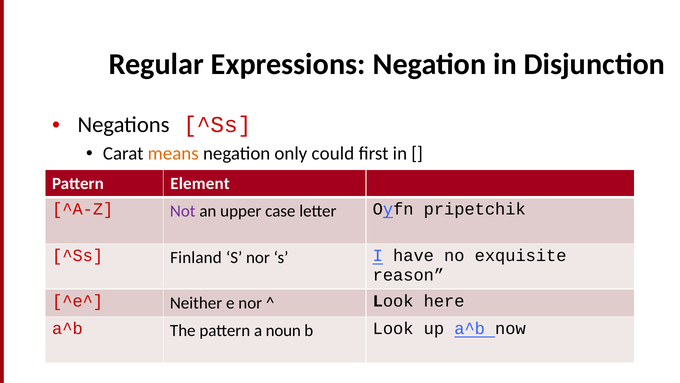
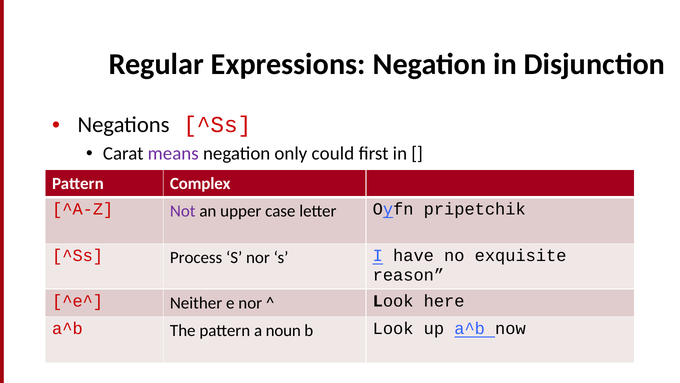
means colour: orange -> purple (173, 153)
Element: Element -> Complex (200, 184)
Finland: Finland -> Process (196, 257)
